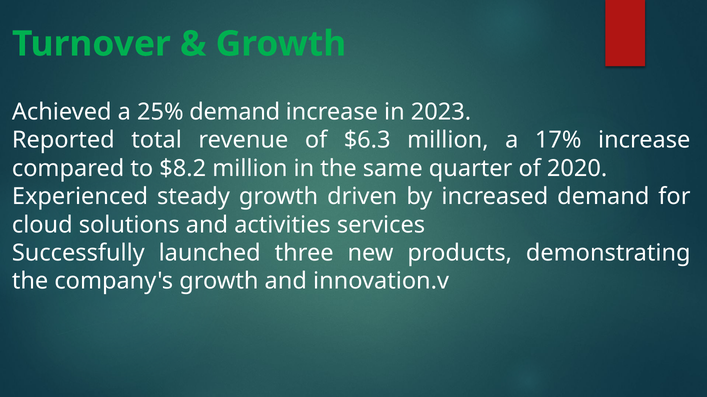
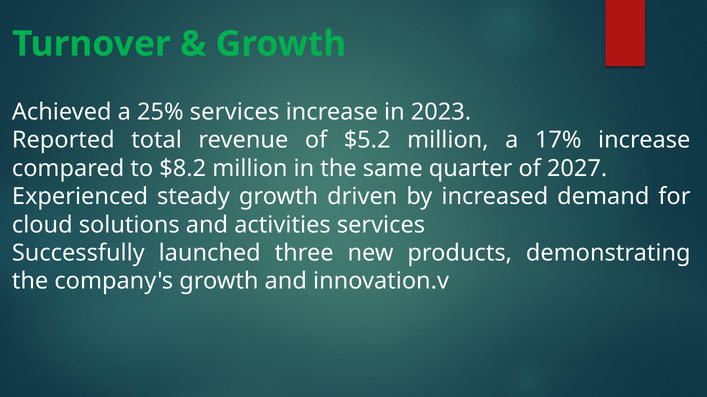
25% demand: demand -> services (235, 112)
$6.3: $6.3 -> $5.2 (367, 140)
2020: 2020 -> 2027 (577, 169)
